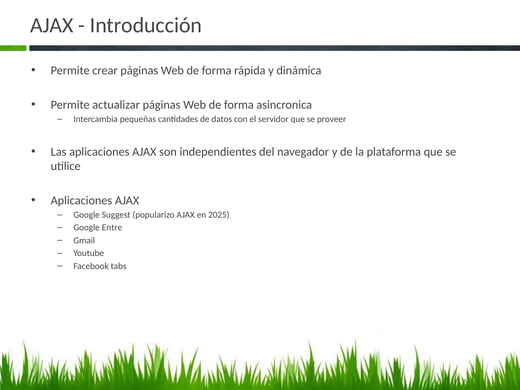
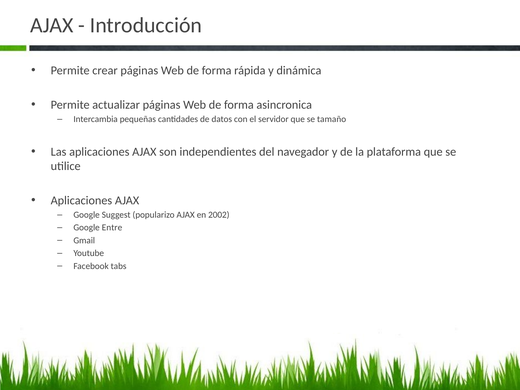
proveer: proveer -> tamaño (332, 119)
2025: 2025 -> 2002 (219, 215)
